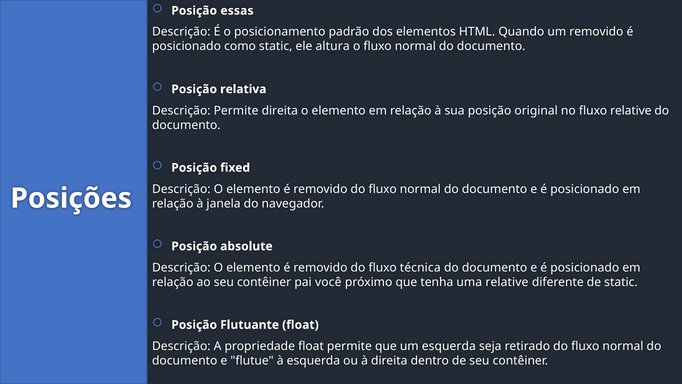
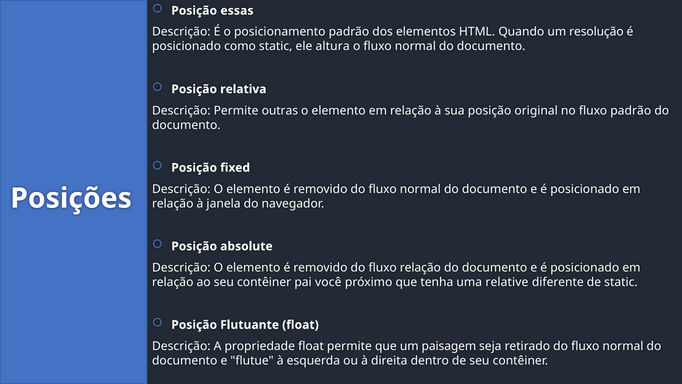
um removido: removido -> resolução (596, 32)
Permite direita: direita -> outras (280, 110)
fluxo relative: relative -> padrão (631, 110)
fluxo técnica: técnica -> relação (420, 267)
um esquerda: esquerda -> paisagem (449, 346)
